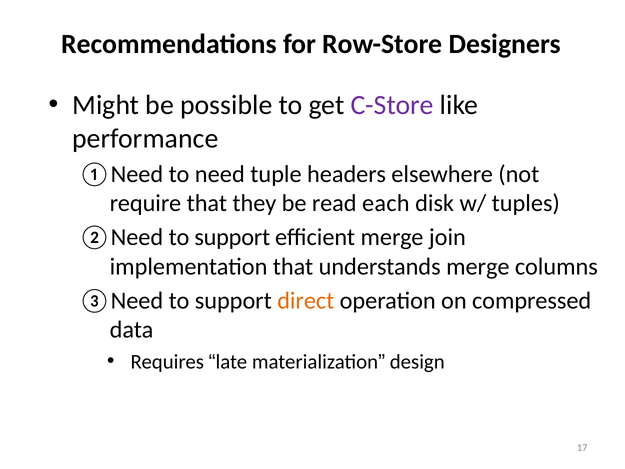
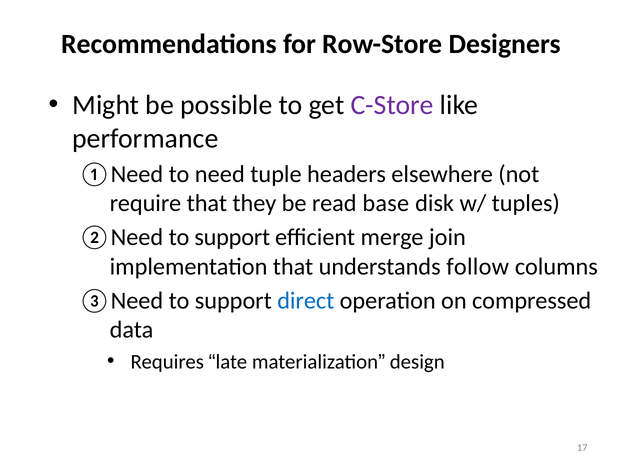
each: each -> base (386, 203)
understands merge: merge -> follow (478, 266)
direct colour: orange -> blue (306, 300)
